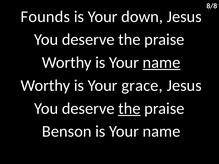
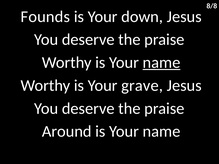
grace: grace -> grave (142, 86)
the underline: present -> none (129, 109)
Benson: Benson -> Around (67, 132)
